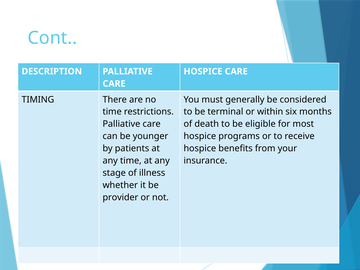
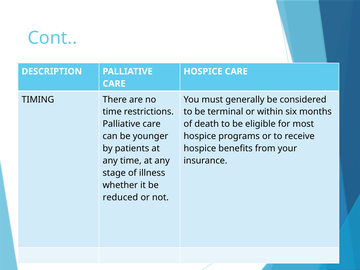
provider: provider -> reduced (120, 197)
